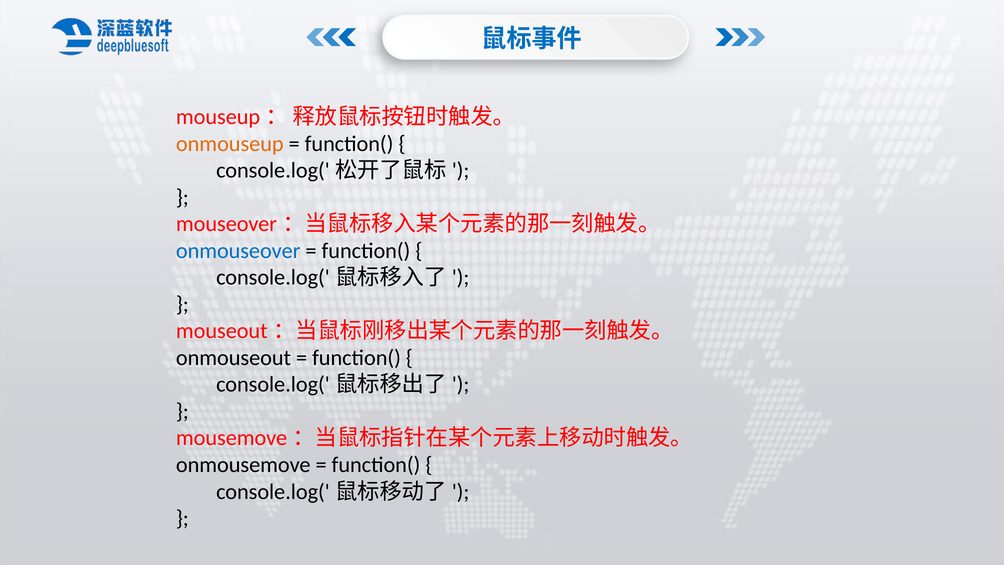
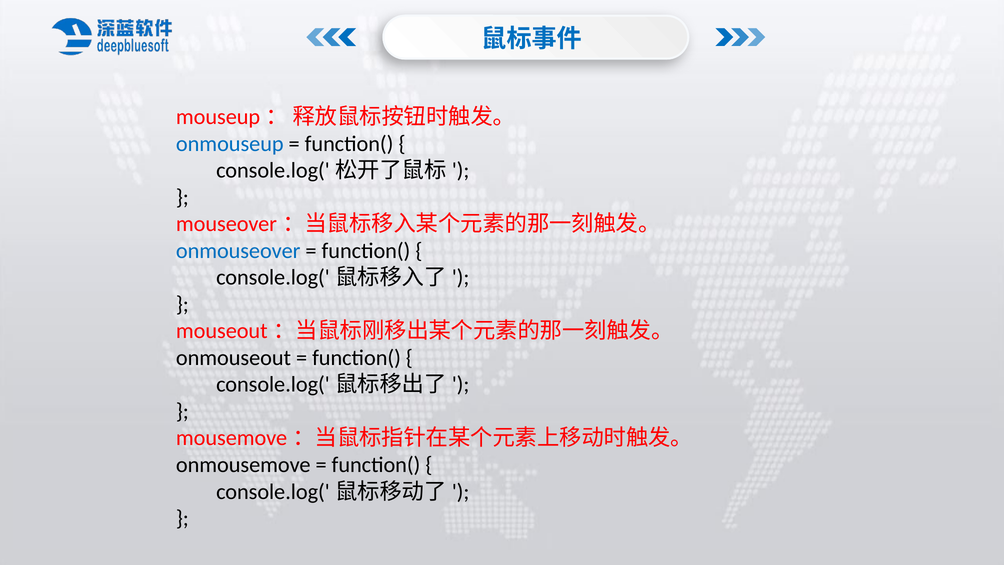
onmouseup colour: orange -> blue (230, 144)
